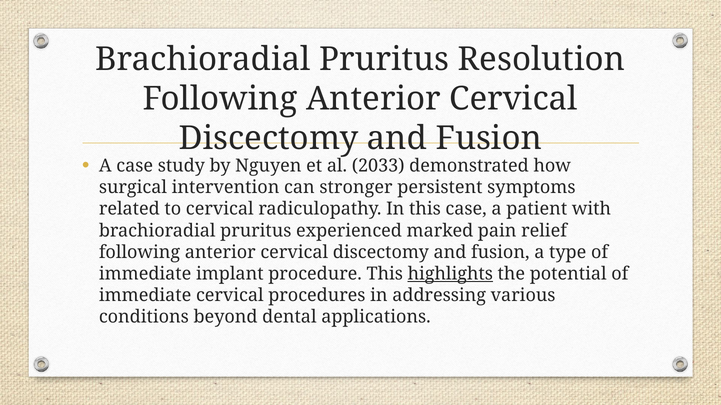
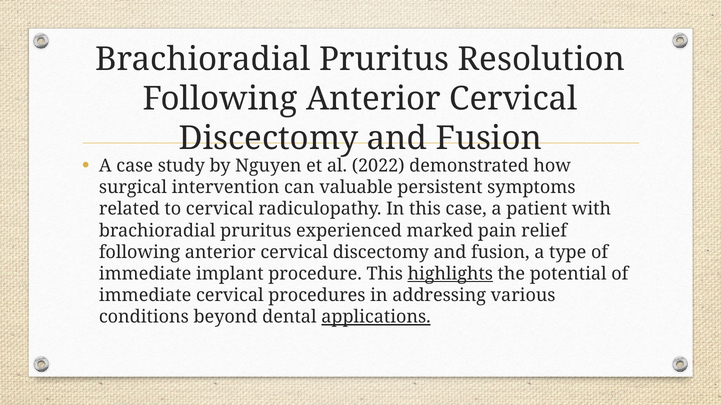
2033: 2033 -> 2022 (378, 166)
stronger: stronger -> valuable (356, 188)
applications underline: none -> present (376, 317)
